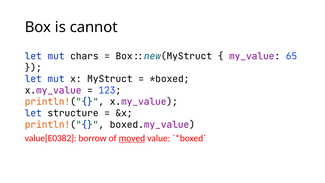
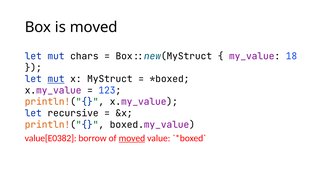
is cannot: cannot -> moved (94, 27)
65: 65 -> 18 (291, 56)
mut underline: none -> present (56, 79)
structure: structure -> recursive (73, 113)
